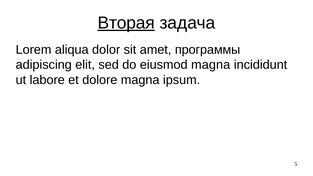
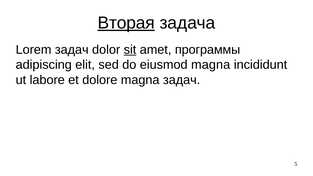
Lorem aliqua: aliqua -> задач (72, 50)
sit underline: none -> present (130, 50)
magna ipsum: ipsum -> задач (182, 80)
